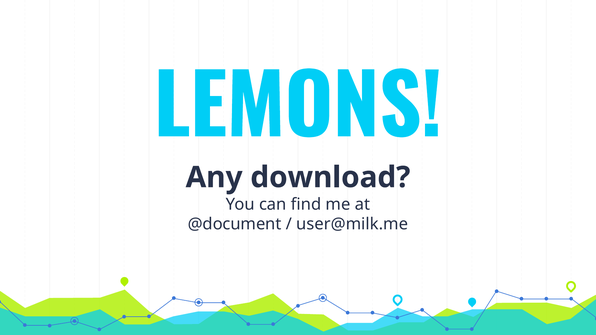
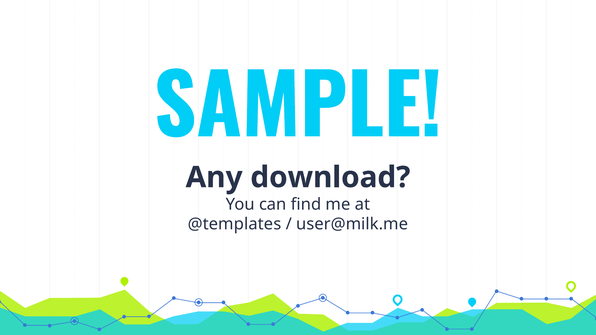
LEMONS: LEMONS -> SAMPLE (298, 109)
@document: @document -> @templates (235, 224)
